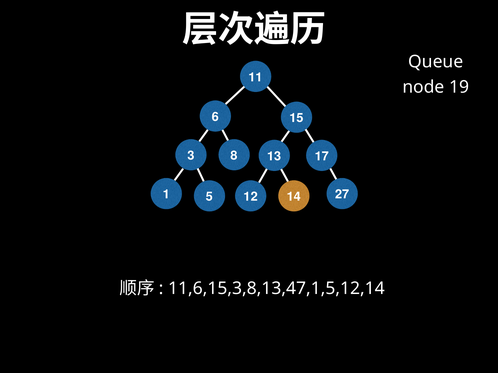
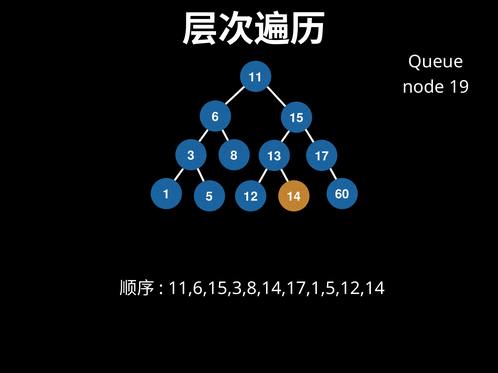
27: 27 -> 60 (342, 195)
11,6,15,3,8,13,47,1,5,12,14: 11,6,15,3,8,13,47,1,5,12,14 -> 11,6,15,3,8,14,17,1,5,12,14 (276, 289)
